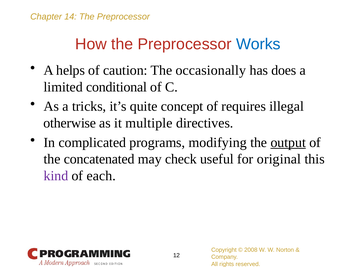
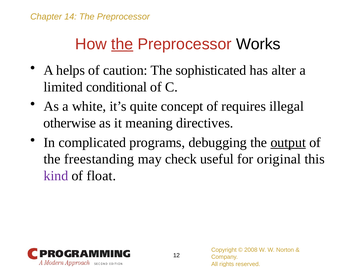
the underline: none -> present (122, 44)
Works colour: blue -> black (258, 44)
occasionally: occasionally -> sophisticated (211, 70)
does: does -> alter (284, 70)
tricks: tricks -> white (89, 106)
multiple: multiple -> meaning (149, 123)
modifying: modifying -> debugging (218, 142)
concatenated: concatenated -> freestanding (99, 159)
each: each -> float (101, 176)
